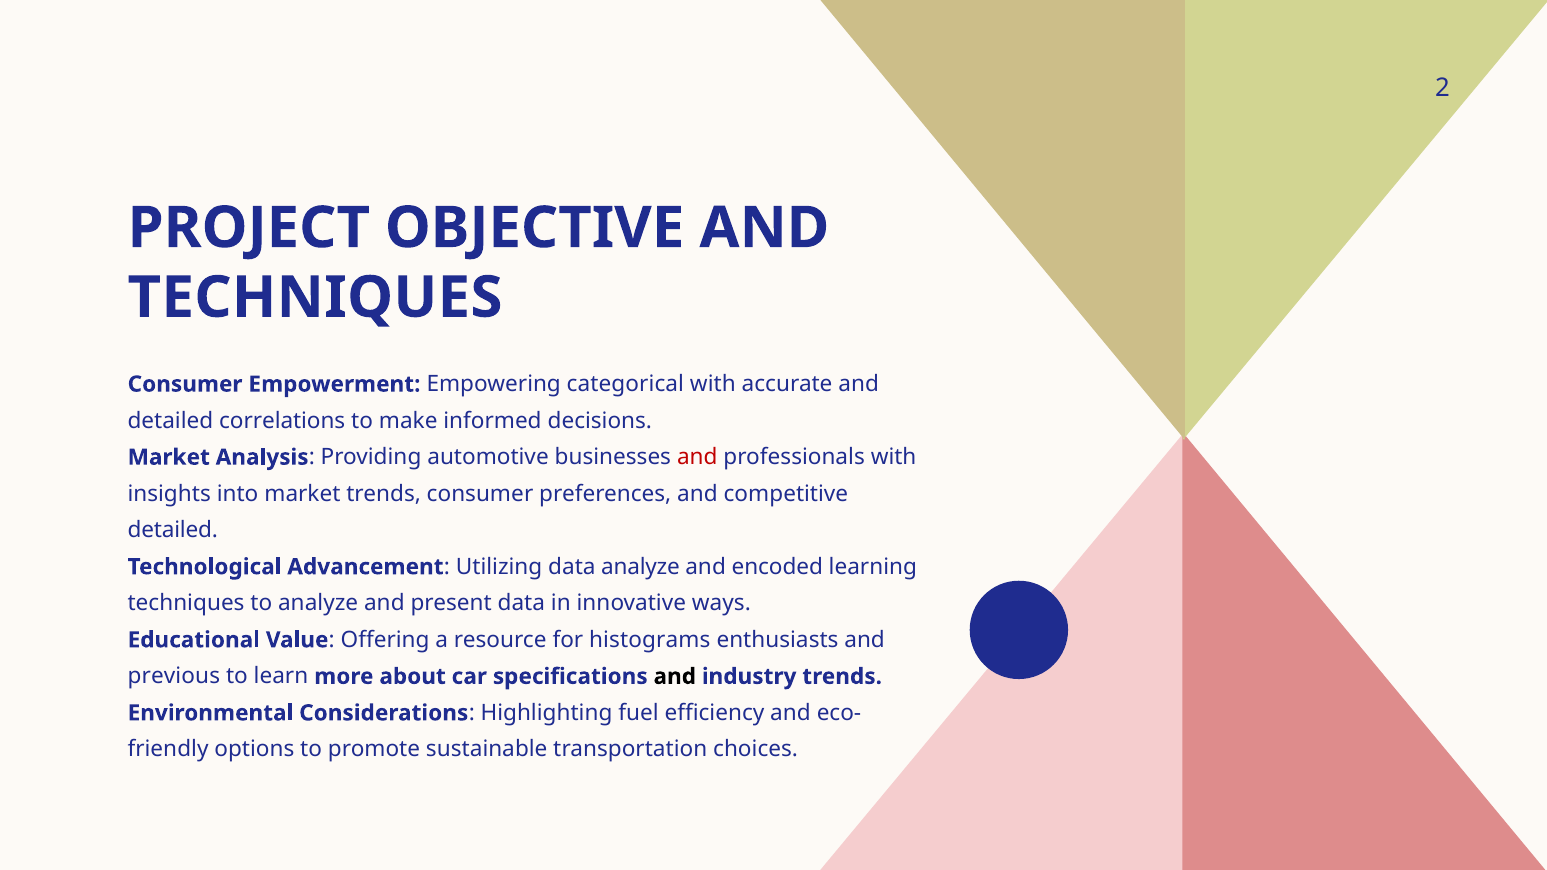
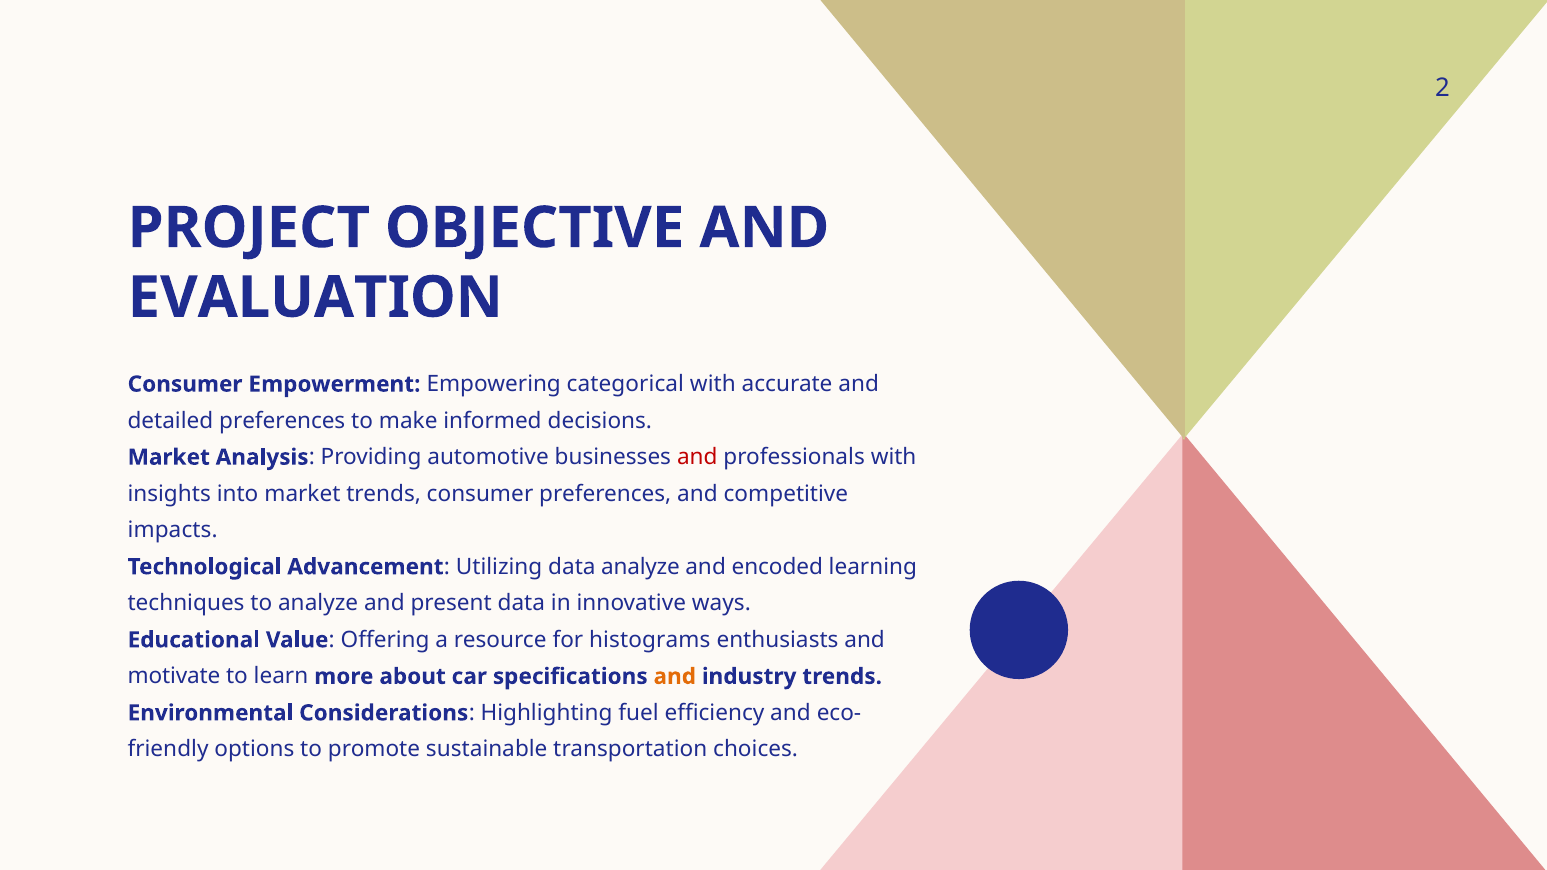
TECHNIQUES: TECHNIQUES -> EVALUATION (315, 298)
detailed correlations: correlations -> preferences (282, 421)
detailed: detailed -> impacts (173, 530)
previous: previous -> motivate (174, 677)
and colour: black -> orange (675, 677)
